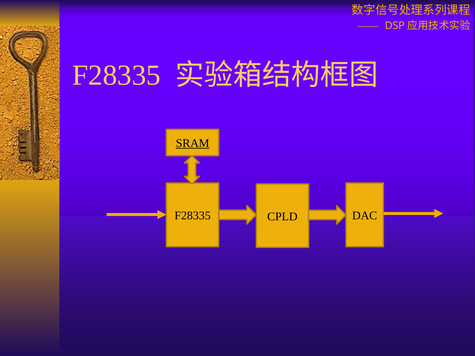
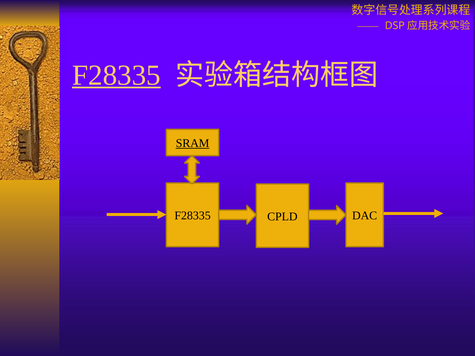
F28335 underline: none -> present (116, 75)
